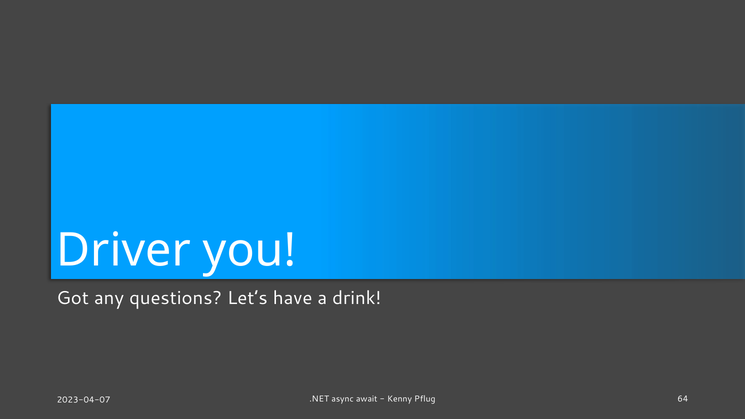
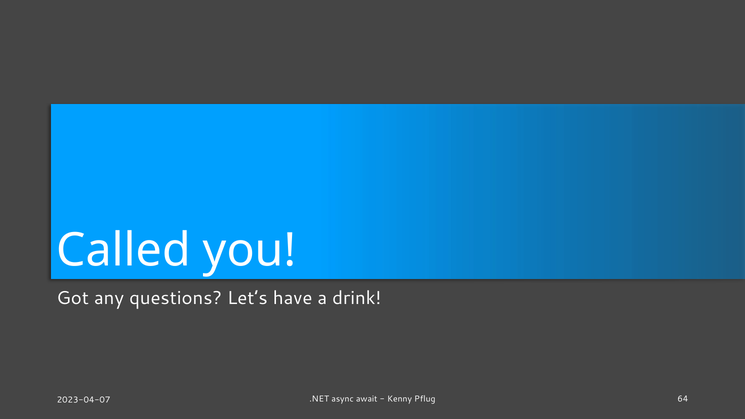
Driver: Driver -> Called (124, 251)
